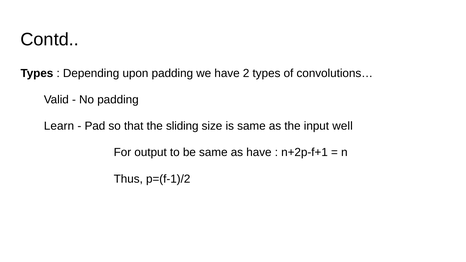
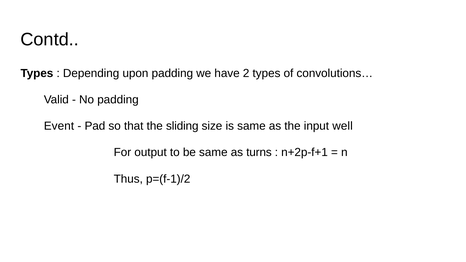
Learn: Learn -> Event (59, 126)
as have: have -> turns (259, 153)
